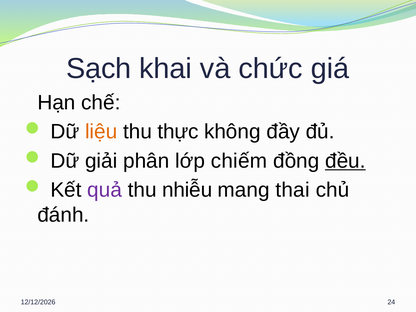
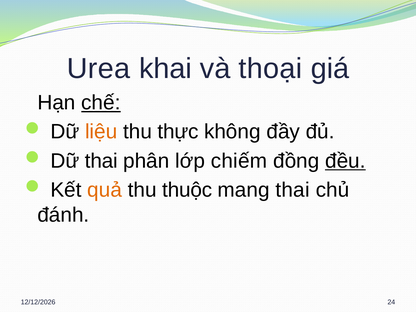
Sạch: Sạch -> Urea (99, 69)
chức: chức -> thoại (270, 69)
chế underline: none -> present (101, 103)
Dữ giải: giải -> thai (101, 161)
quả colour: purple -> orange (105, 190)
nhiễu: nhiễu -> thuộc (187, 190)
